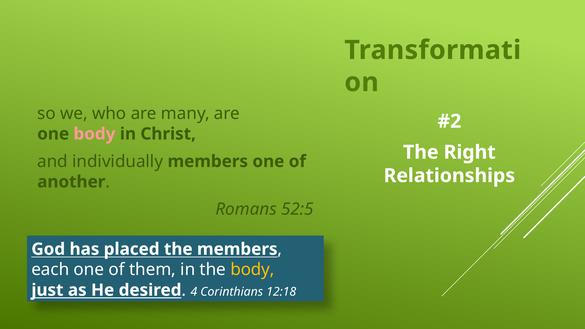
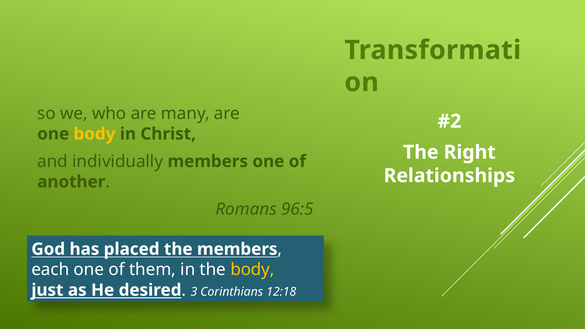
body colour: pink -> yellow (94, 134)
52:5: 52:5 -> 96:5 (297, 209)
4: 4 -> 3 (194, 292)
